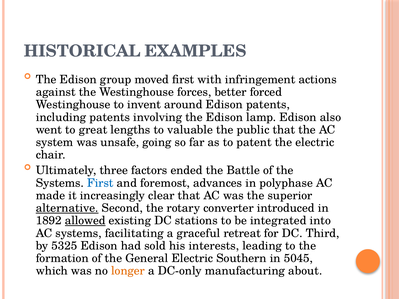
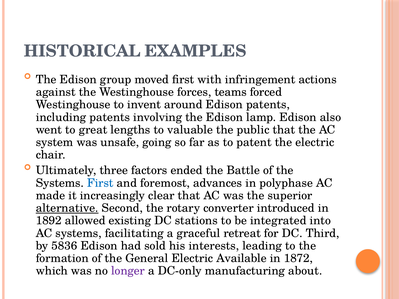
better: better -> teams (231, 92)
allowed underline: present -> none (85, 221)
5325: 5325 -> 5836 (64, 246)
Southern: Southern -> Available (242, 259)
5045: 5045 -> 1872 (298, 259)
longer colour: orange -> purple (128, 271)
